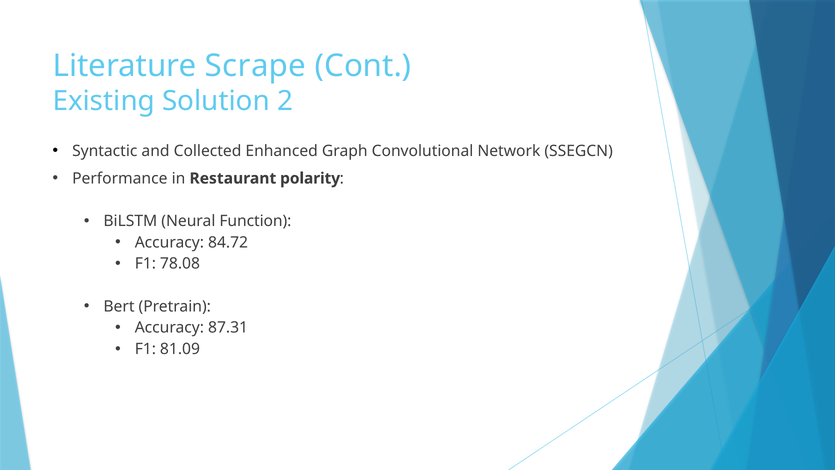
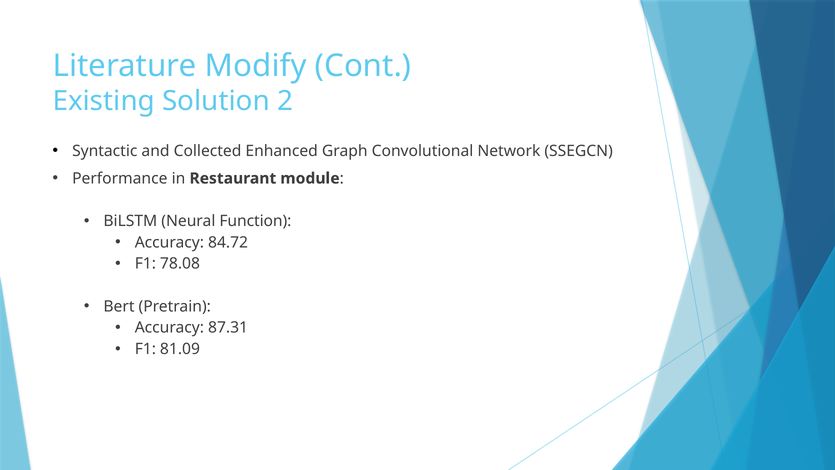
Scrape: Scrape -> Modify (256, 66)
polarity: polarity -> module (310, 178)
